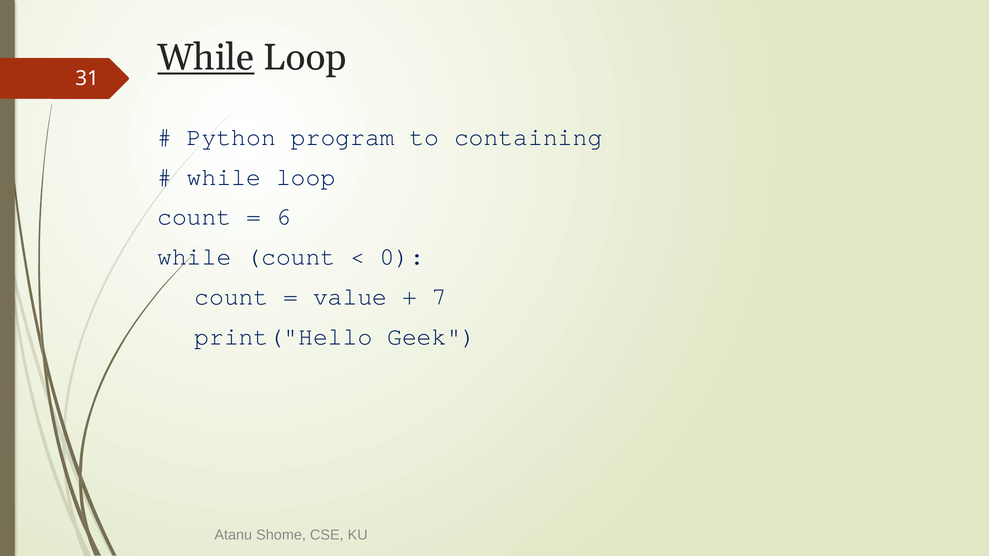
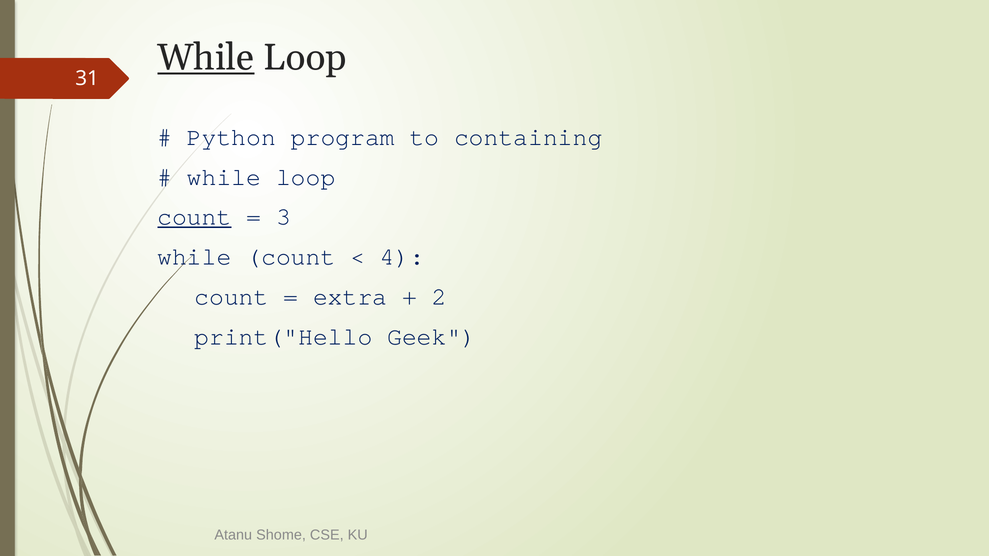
count underline: none -> present (194, 217)
6: 6 -> 3 (283, 217)
0: 0 -> 4 (402, 257)
value: value -> extra (350, 297)
7: 7 -> 2 (439, 297)
